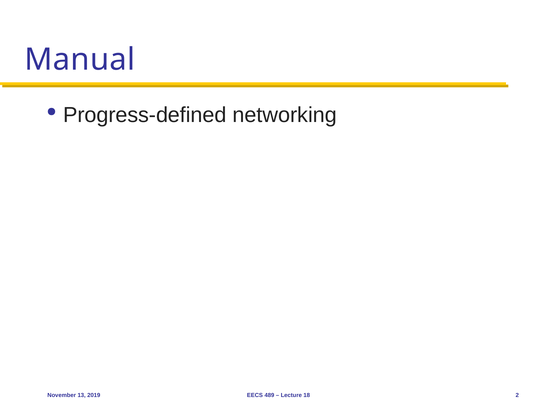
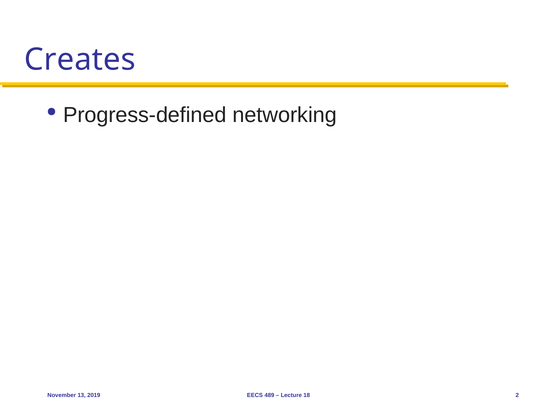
Manual: Manual -> Creates (80, 60)
